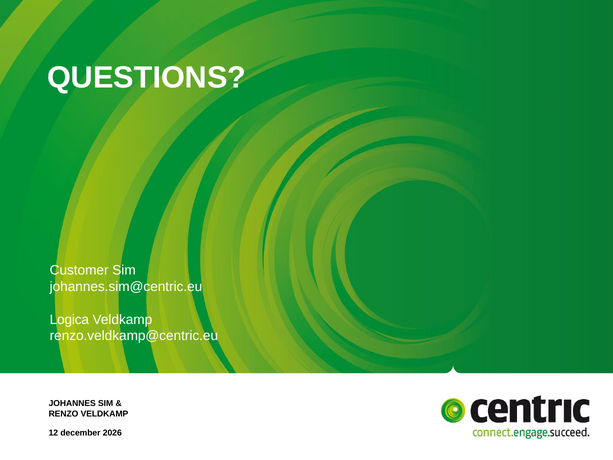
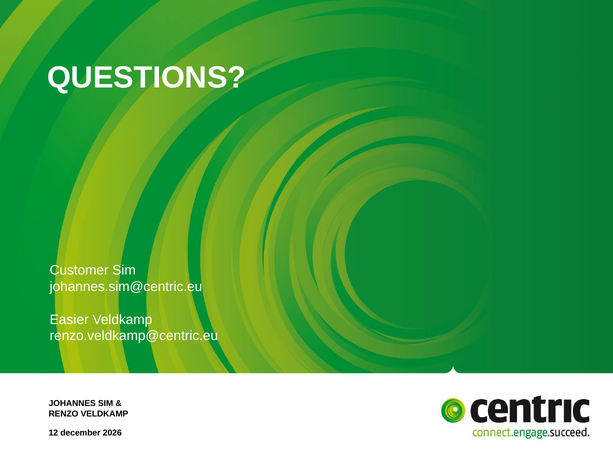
Logica: Logica -> Easier (69, 319)
